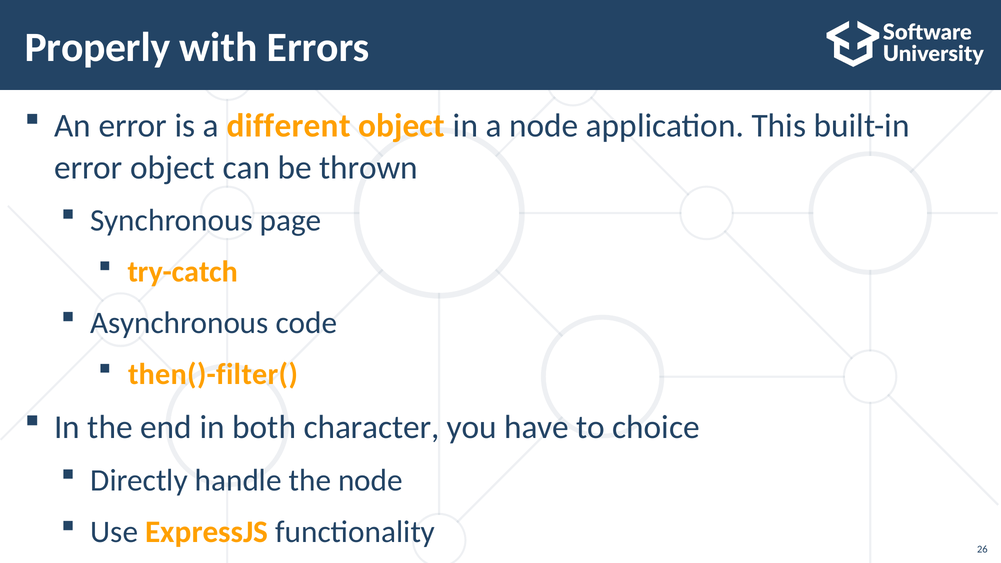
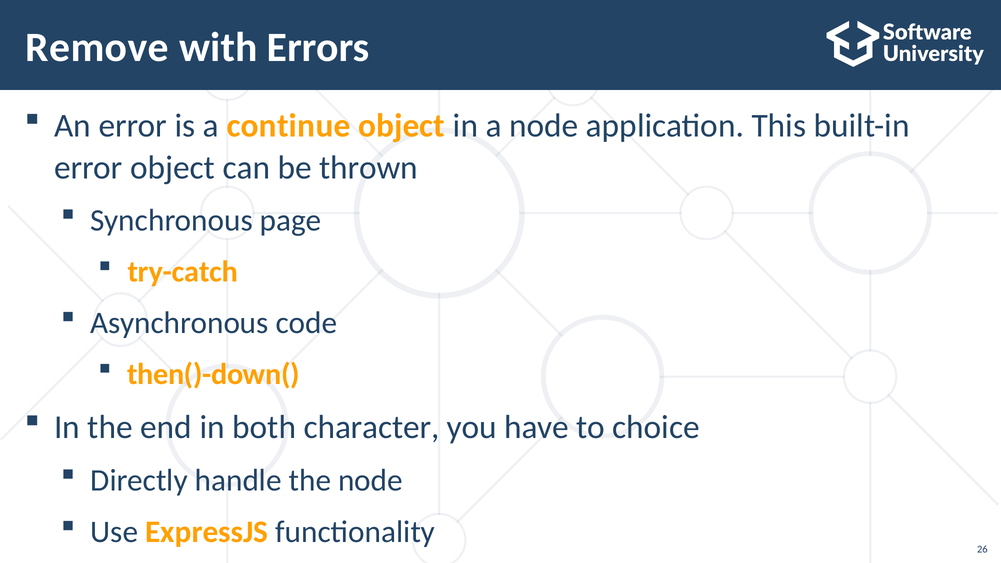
Properly: Properly -> Remove (97, 47)
different: different -> continue (289, 126)
then()-filter(: then()-filter( -> then()-down( (213, 374)
